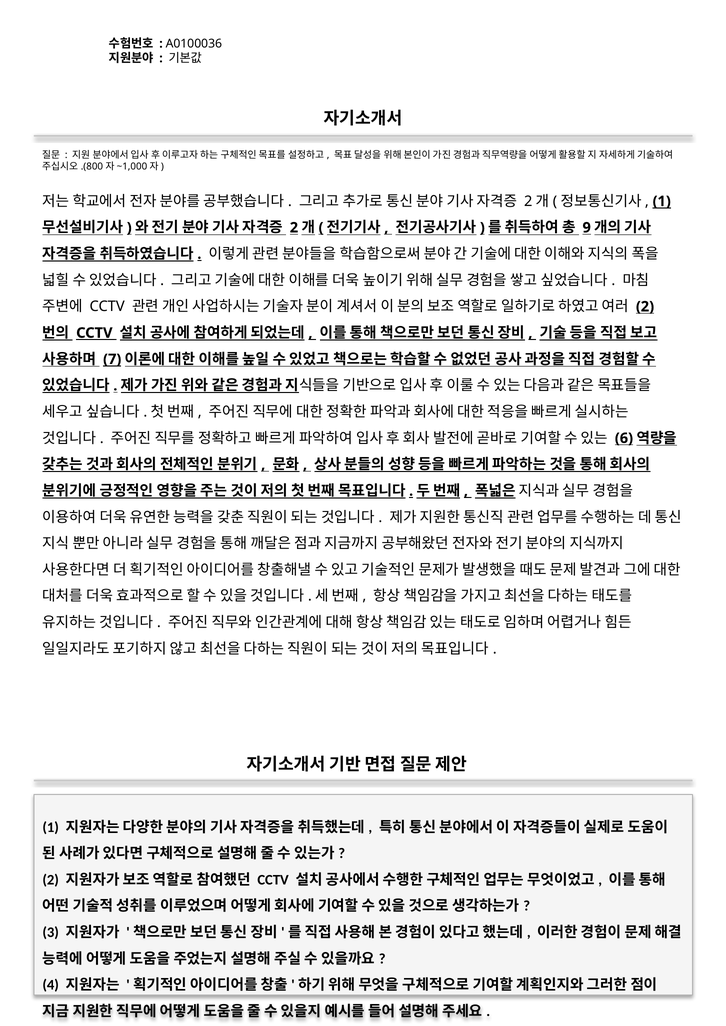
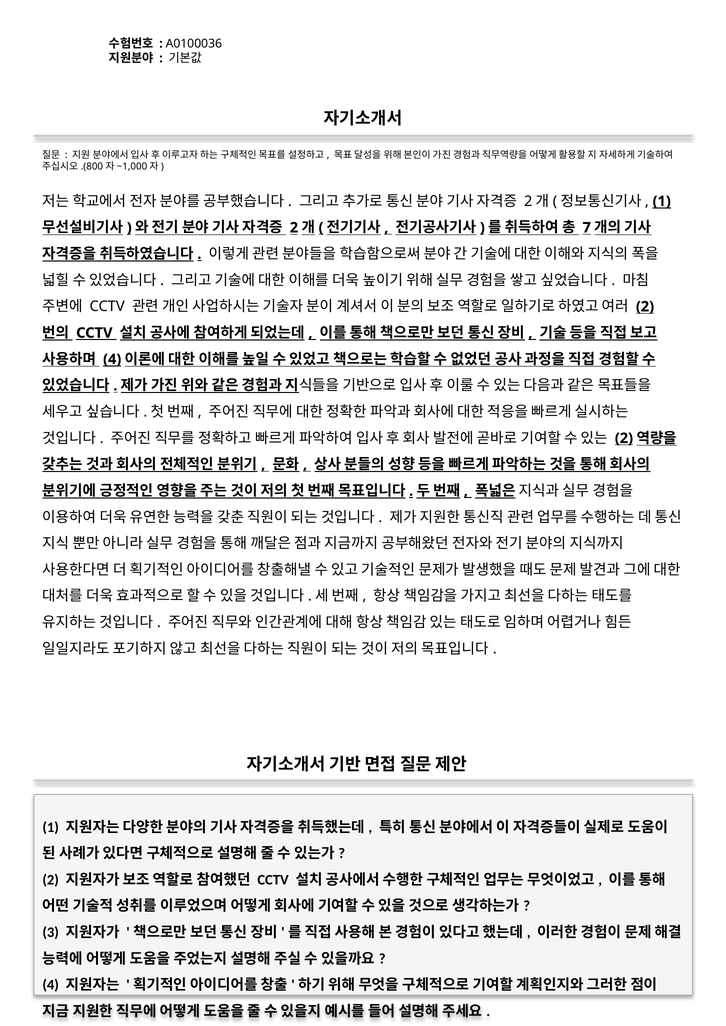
9: 9 -> 7 (587, 228)
7: 7 -> 4 (112, 360)
6: 6 -> 2 (624, 439)
